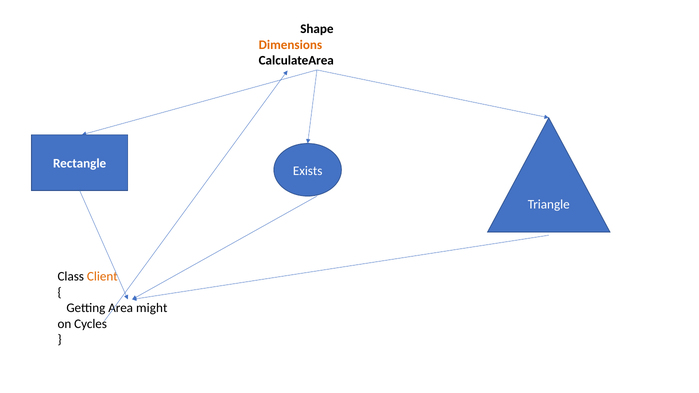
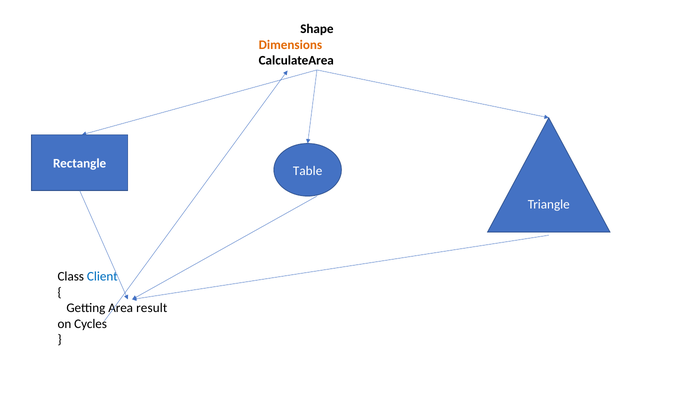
Exists: Exists -> Table (308, 171)
Client colour: orange -> blue (102, 277)
might: might -> result (152, 308)
